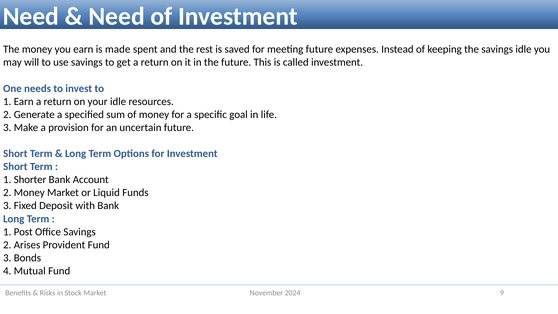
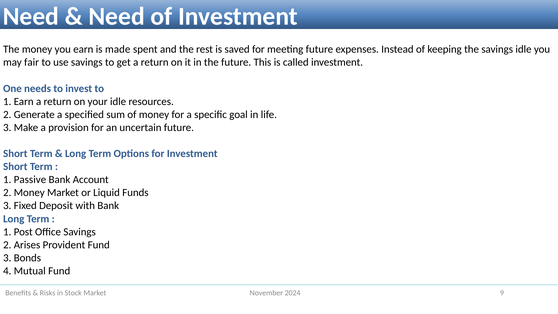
will: will -> fair (32, 62)
Shorter: Shorter -> Passive (30, 180)
